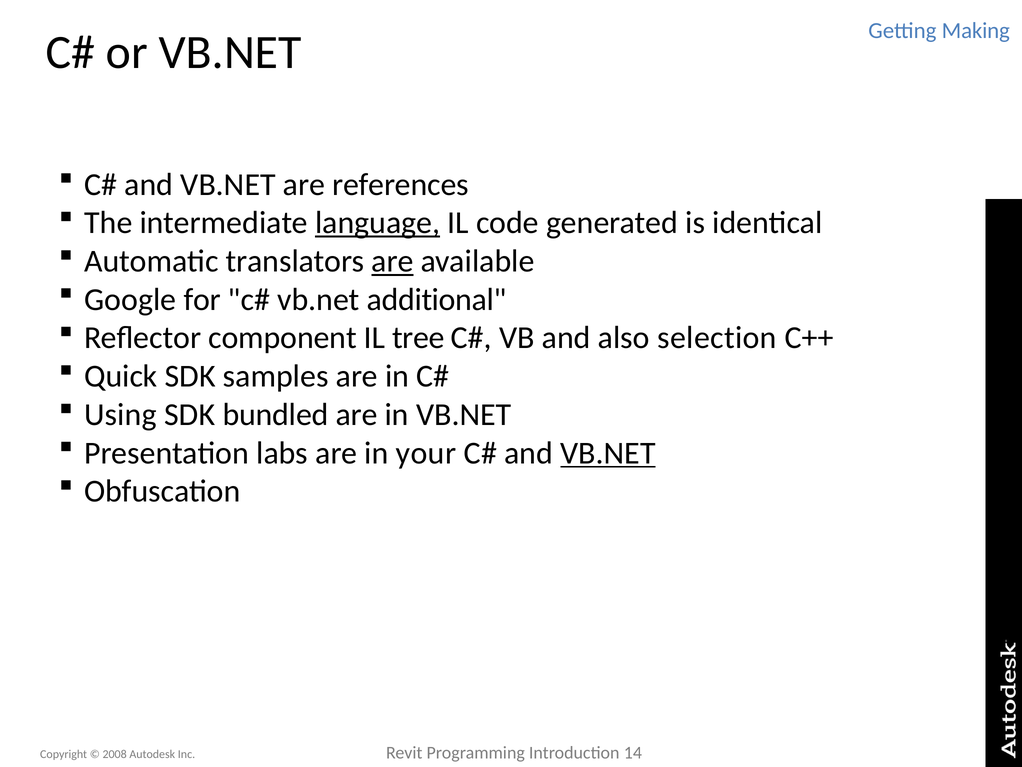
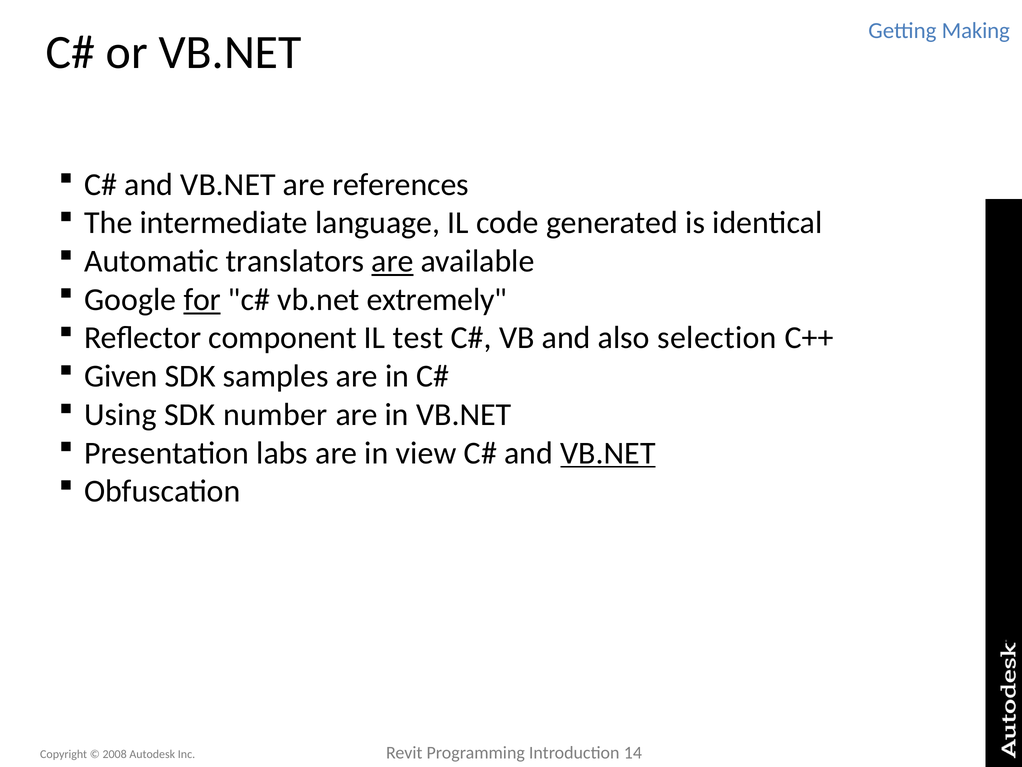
language underline: present -> none (378, 223)
for underline: none -> present (202, 300)
additional: additional -> extremely (437, 300)
tree: tree -> test (418, 338)
Quick: Quick -> Given (121, 376)
bundled: bundled -> number (275, 415)
your: your -> view (426, 453)
